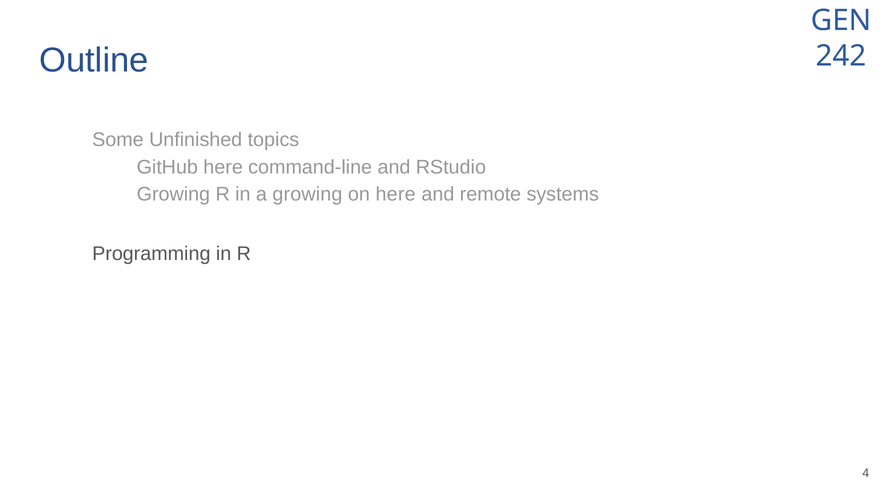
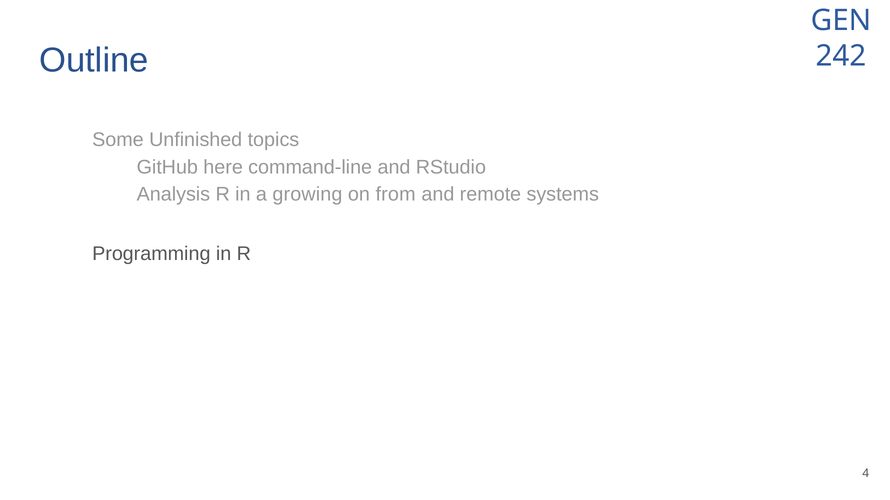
Growing: Growing -> Analysis (173, 195)
on here: here -> from (396, 195)
